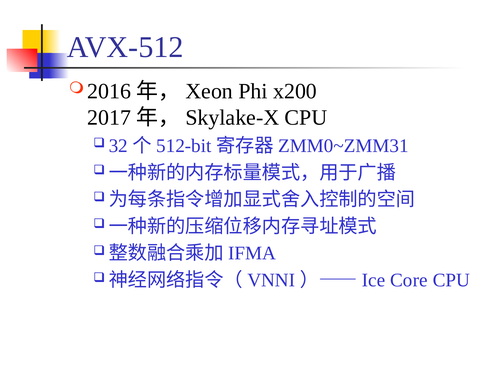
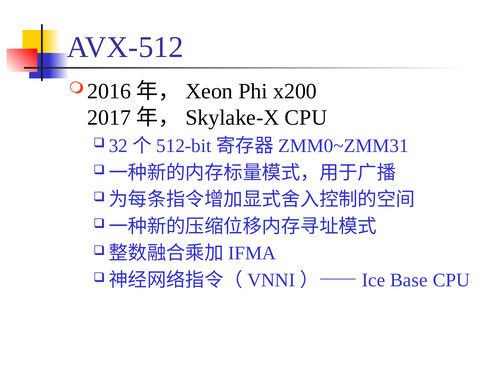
Core: Core -> Base (409, 280)
